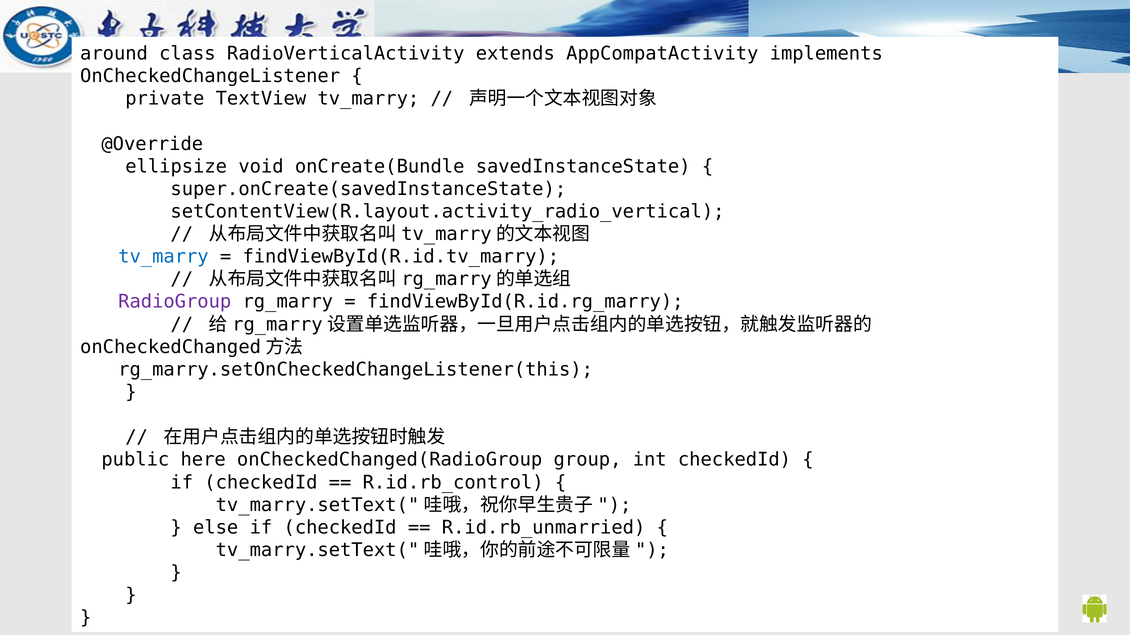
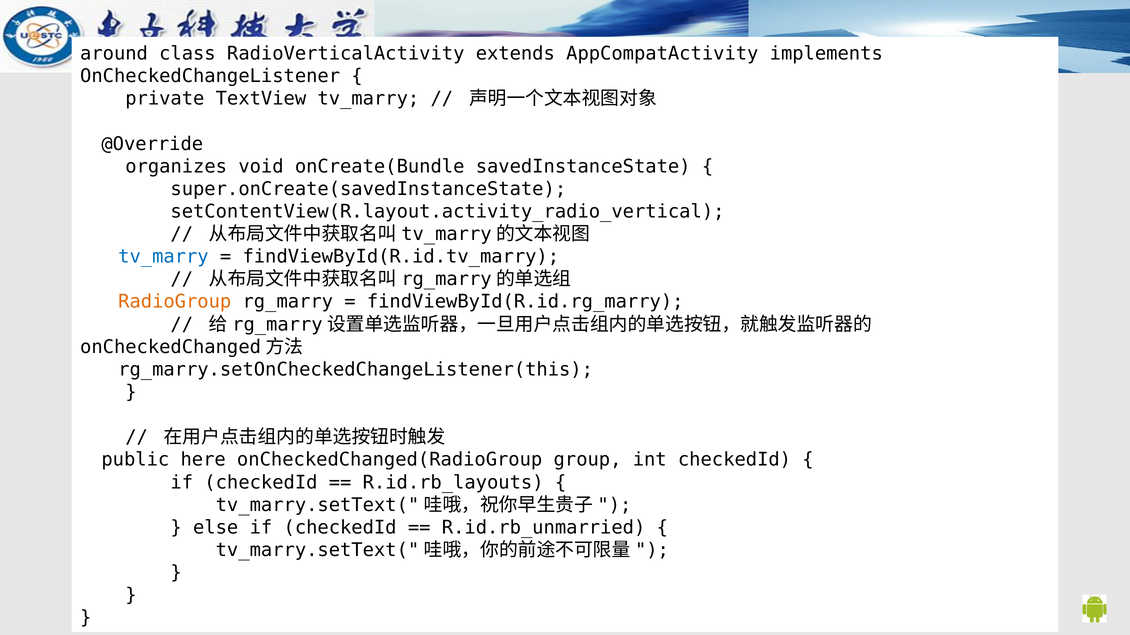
ellipsize: ellipsize -> organizes (176, 167)
RadioGroup colour: purple -> orange (175, 302)
R.id.rb_control: R.id.rb_control -> R.id.rb_layouts (453, 483)
